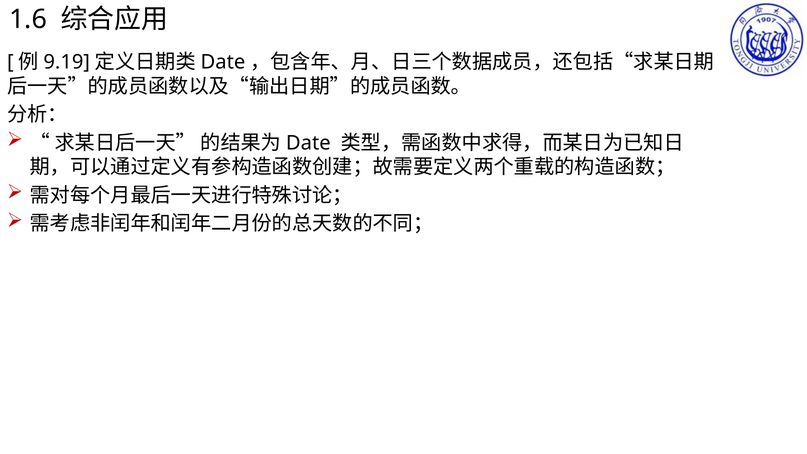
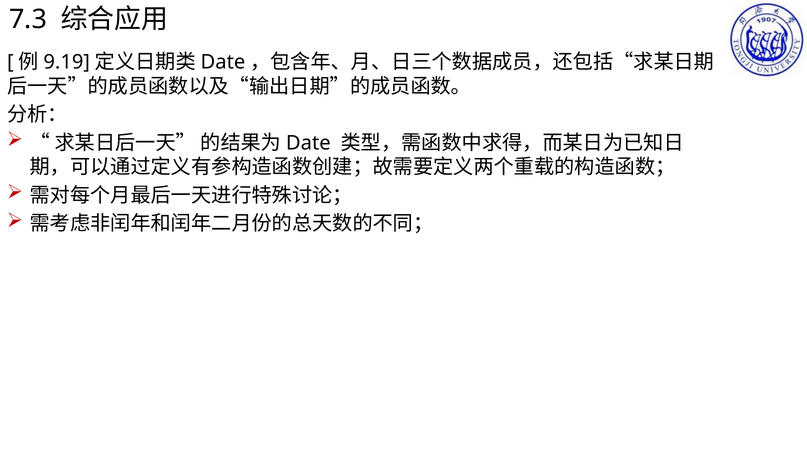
1.6: 1.6 -> 7.3 (28, 19)
